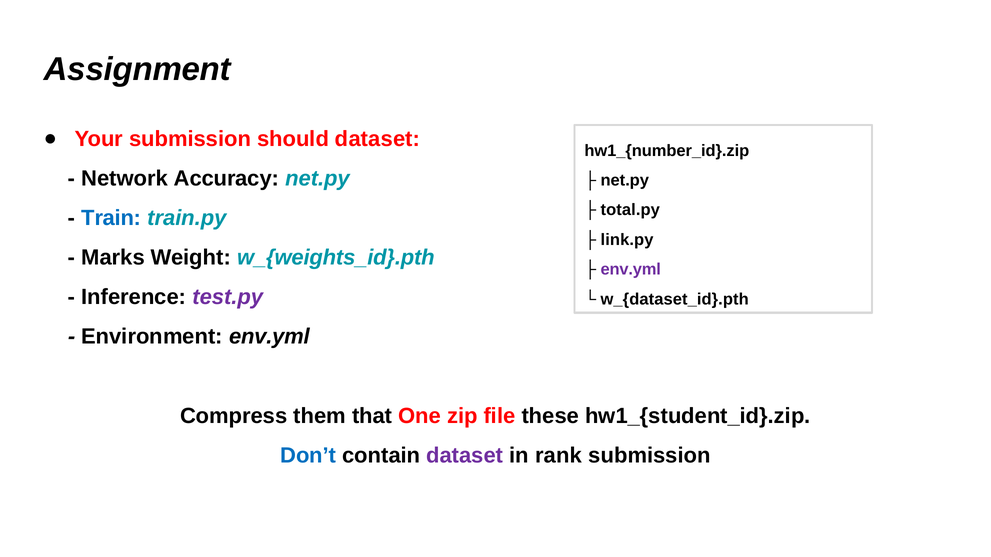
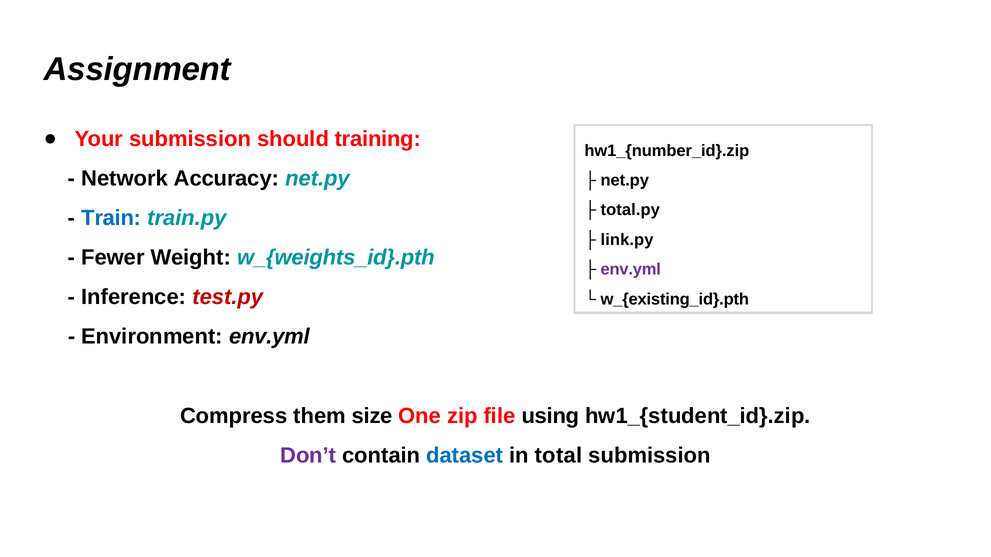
should dataset: dataset -> training (378, 139)
Marks: Marks -> Fewer (113, 258)
test.py colour: purple -> red (228, 297)
w_{dataset_id}.pth: w_{dataset_id}.pth -> w_{existing_id}.pth (675, 299)
that: that -> size (372, 416)
these: these -> using (550, 416)
Don’t colour: blue -> purple (308, 456)
dataset colour: purple -> blue (465, 456)
rank: rank -> total (559, 456)
